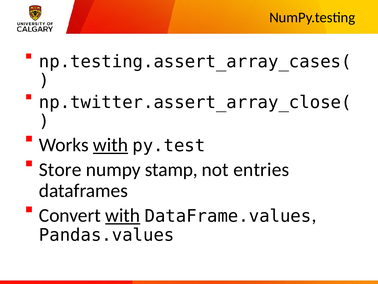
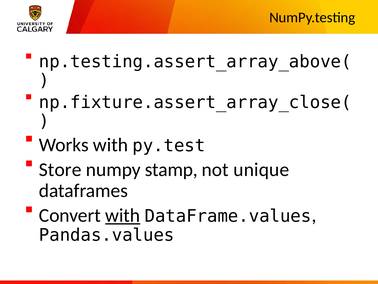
np.testing.assert_array_cases(: np.testing.assert_array_cases( -> np.testing.assert_array_above( (195, 61)
np.twitter.assert_array_close(: np.twitter.assert_array_close( -> np.fixture.assert_array_close( (195, 102)
with underline: present -> none (110, 145)
entries: entries -> unique (261, 169)
